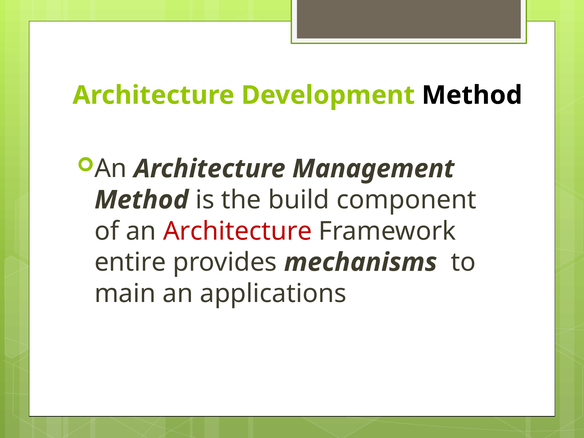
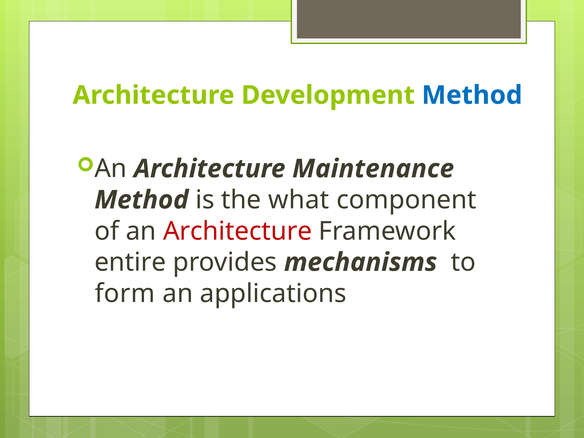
Method colour: black -> blue (472, 95)
Management: Management -> Maintenance (373, 169)
build: build -> what (299, 200)
main: main -> form (125, 293)
